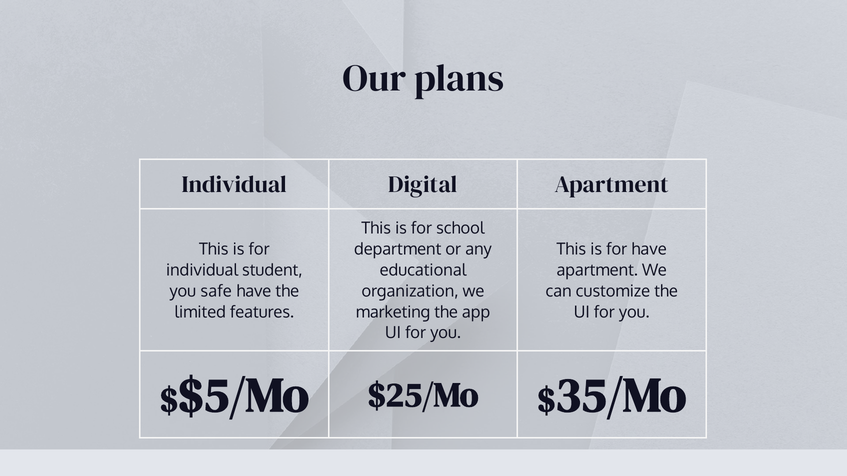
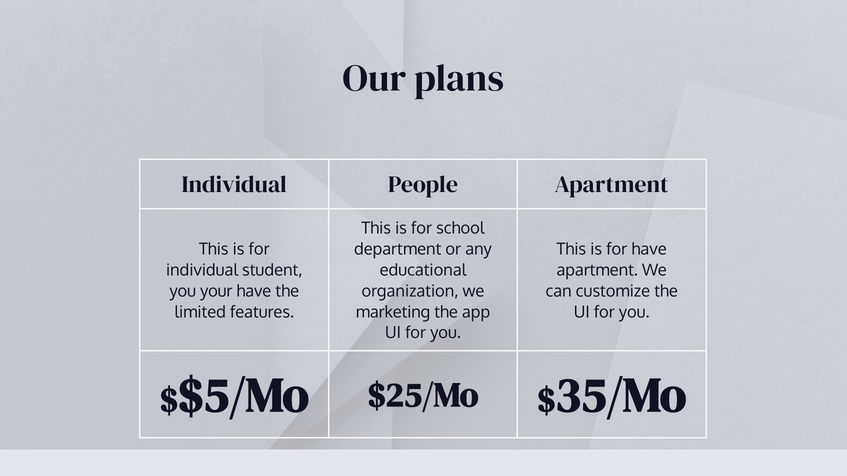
Digital: Digital -> People (423, 185)
safe: safe -> your (216, 291)
